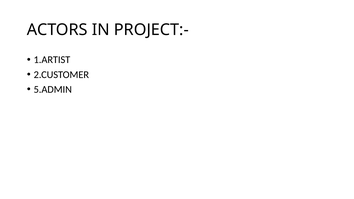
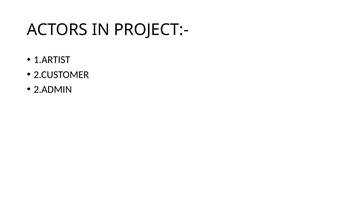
5.ADMIN: 5.ADMIN -> 2.ADMIN (53, 90)
